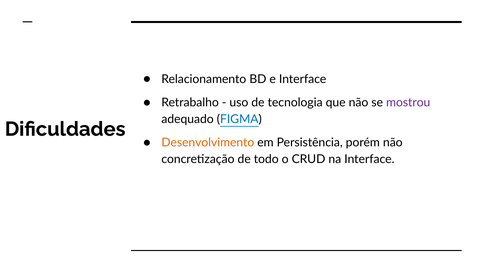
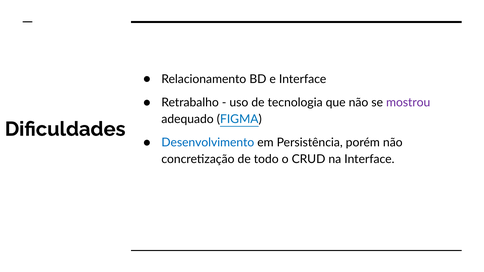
Desenvolvimento colour: orange -> blue (208, 143)
